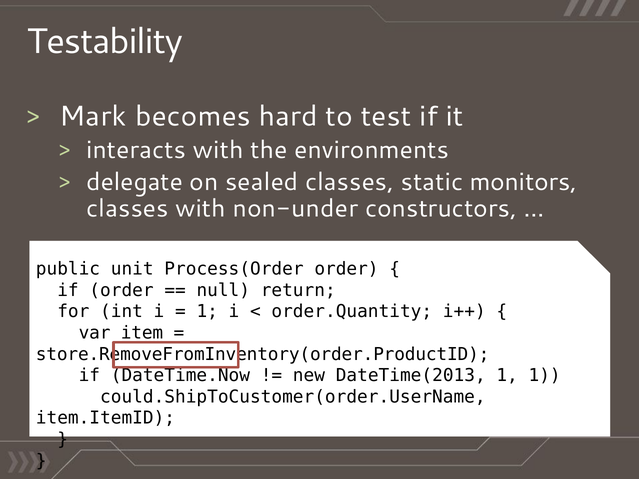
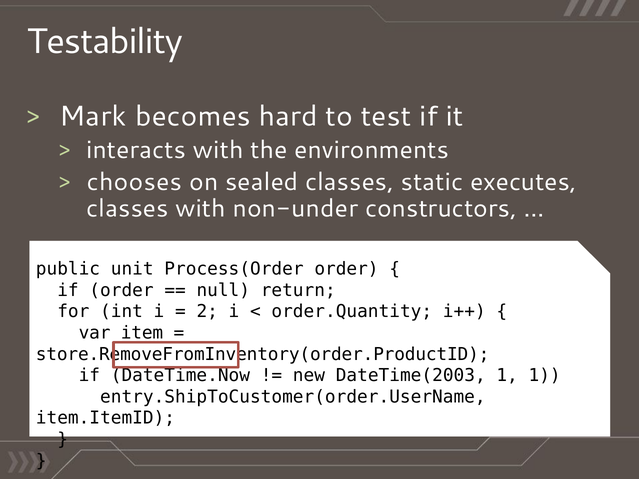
delegate: delegate -> chooses (134, 182)
monitors: monitors -> executes (523, 182)
1: 1 -> 2 (207, 312)
DateTime(2013: DateTime(2013 -> DateTime(2003 (411, 376)
could.ShipToCustomer(order.UserName: could.ShipToCustomer(order.UserName -> entry.ShipToCustomer(order.UserName (293, 397)
